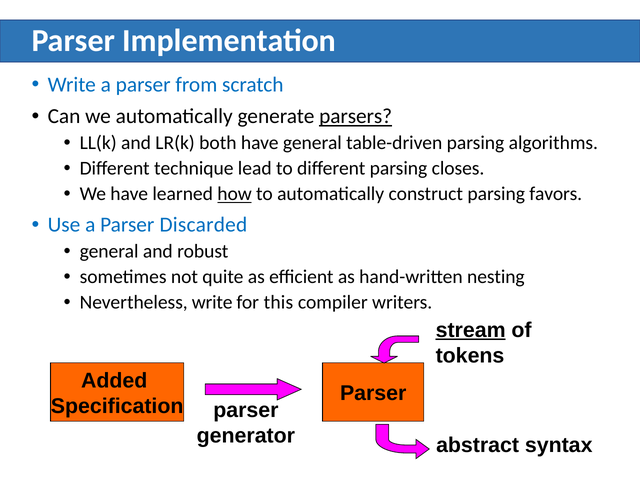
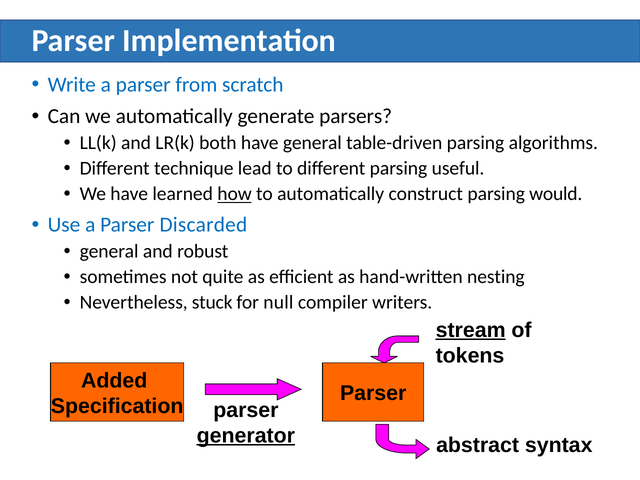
parsers underline: present -> none (356, 116)
closes: closes -> useful (458, 168)
favors: favors -> would (556, 194)
Nevertheless write: write -> stuck (212, 302)
this: this -> null (278, 302)
generator underline: none -> present (246, 436)
